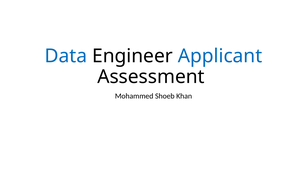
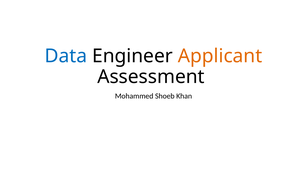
Applicant colour: blue -> orange (220, 56)
